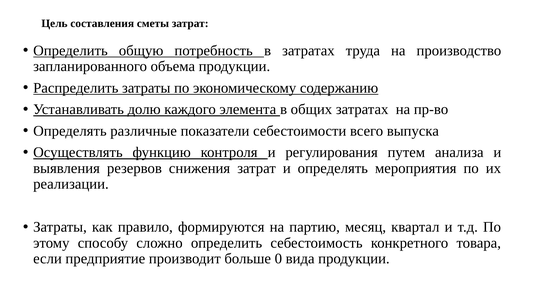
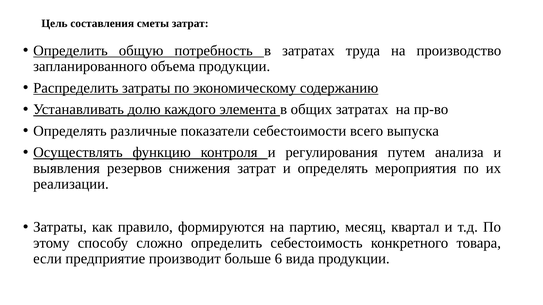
0: 0 -> 6 (278, 259)
